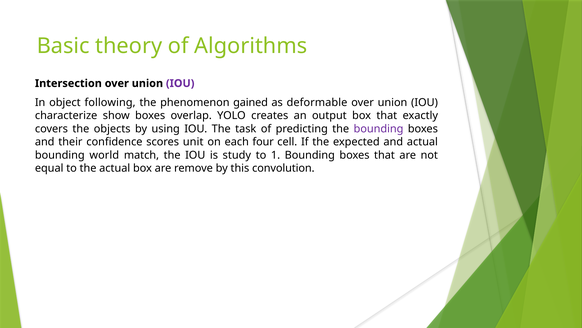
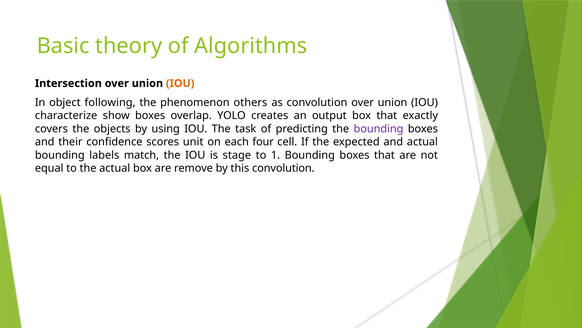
IOU colour: purple -> orange (180, 83)
gained: gained -> others (250, 102)
as deformable: deformable -> convolution (317, 102)
world: world -> labels (104, 155)
study: study -> stage (237, 155)
